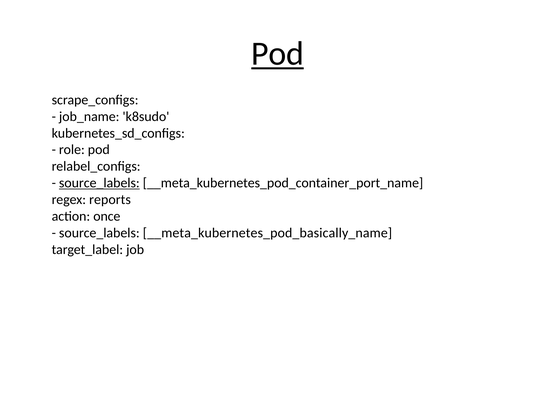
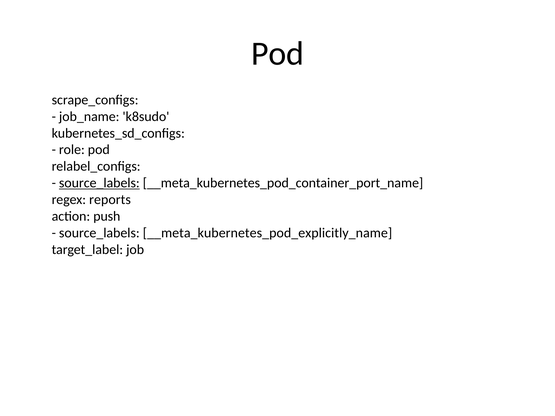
Pod underline: present -> none (278, 54)
once: once -> push (107, 216)
__meta_kubernetes_pod_basically_name: __meta_kubernetes_pod_basically_name -> __meta_kubernetes_pod_explicitly_name (267, 233)
